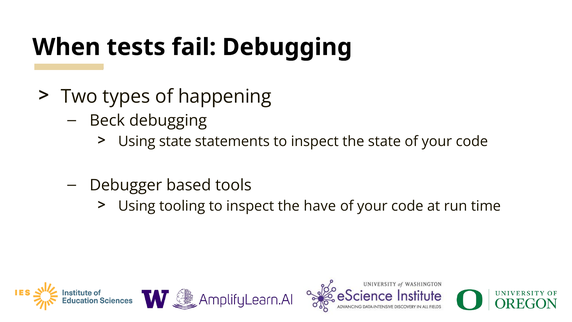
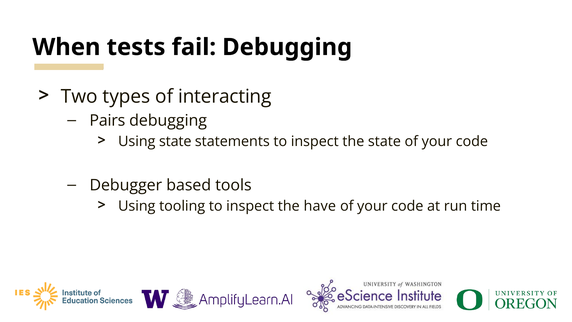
happening: happening -> interacting (225, 97)
Beck: Beck -> Pairs (107, 121)
